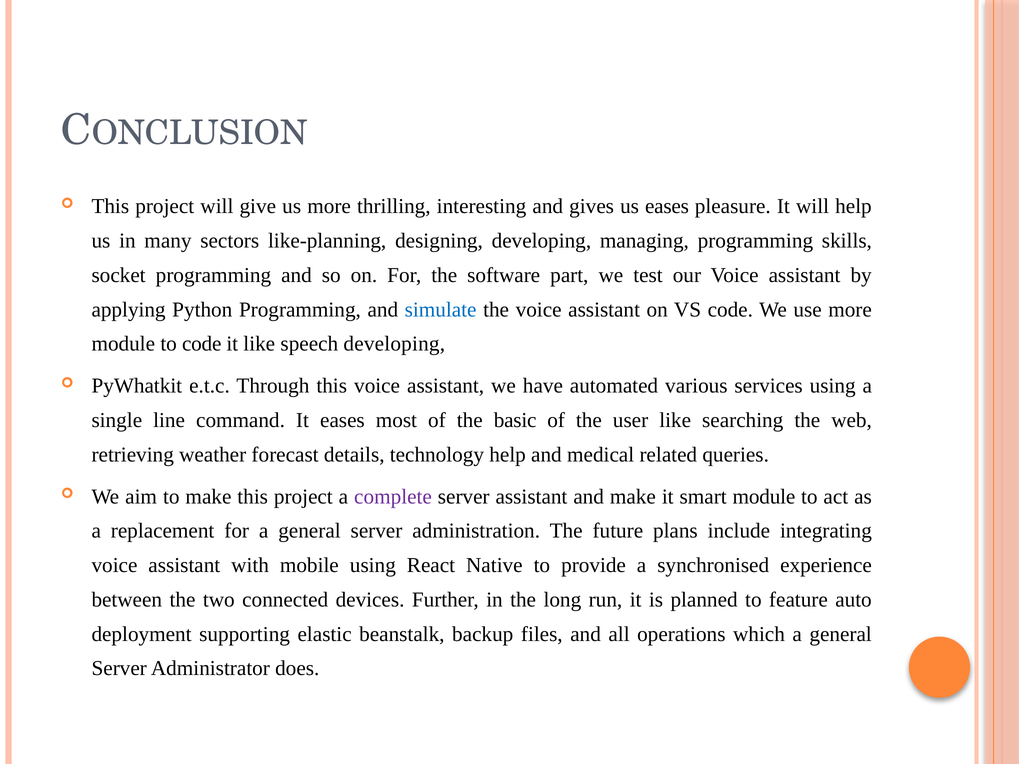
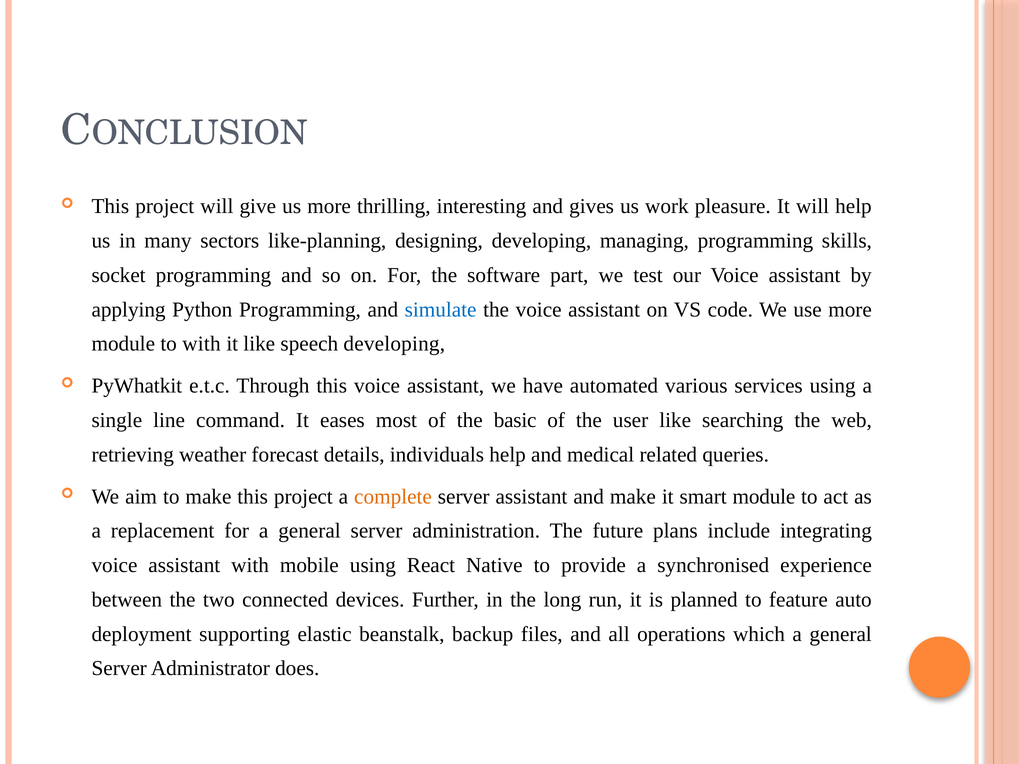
us eases: eases -> work (667, 206)
to code: code -> with (202, 344)
technology: technology -> individuals (437, 455)
complete colour: purple -> orange (393, 497)
